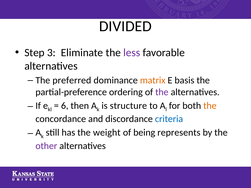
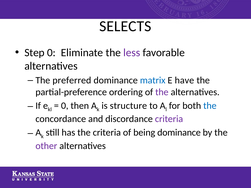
DIVIDED: DIVIDED -> SELECTS (125, 26)
Step 3: 3 -> 0 (51, 53)
matrix colour: orange -> blue (153, 80)
basis: basis -> have (184, 80)
6: 6 -> 0 (65, 106)
the colour: orange -> blue (210, 106)
criteria colour: blue -> purple (169, 119)
the weight: weight -> criteria (107, 133)
being represents: represents -> dominance (179, 133)
